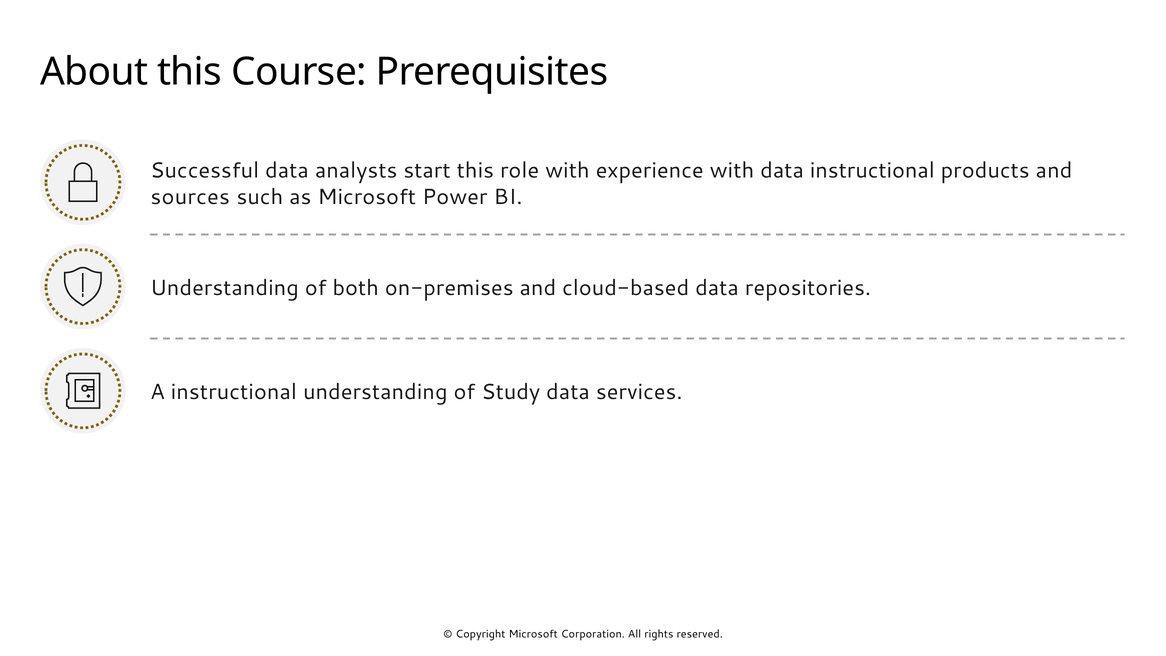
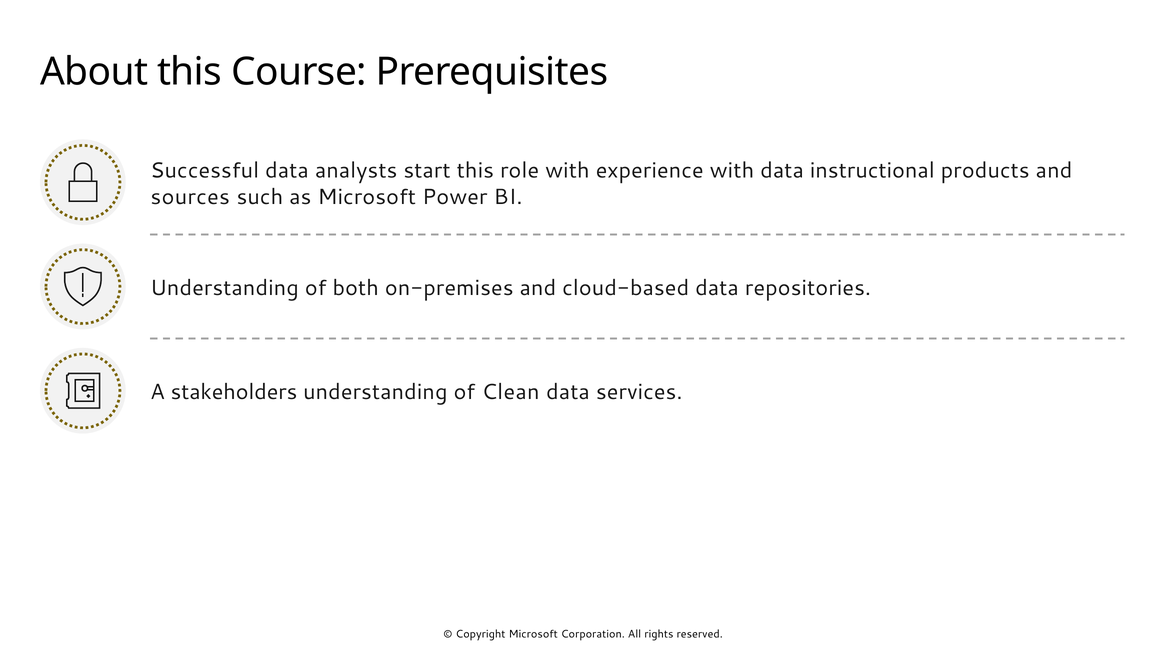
A instructional: instructional -> stakeholders (234, 392)
Study: Study -> Clean (511, 392)
